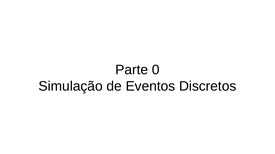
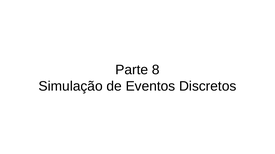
0: 0 -> 8 (156, 70)
